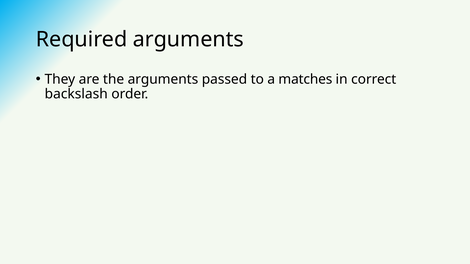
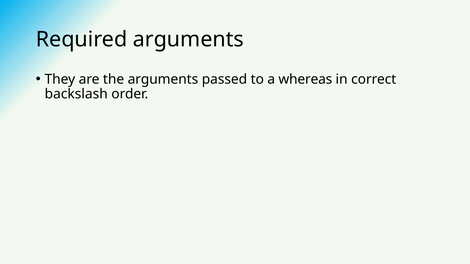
matches: matches -> whereas (305, 79)
